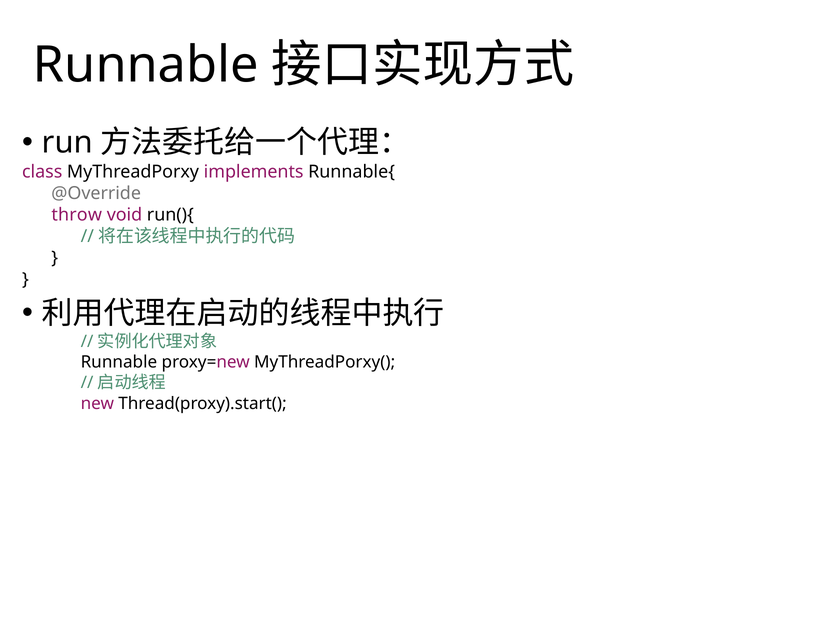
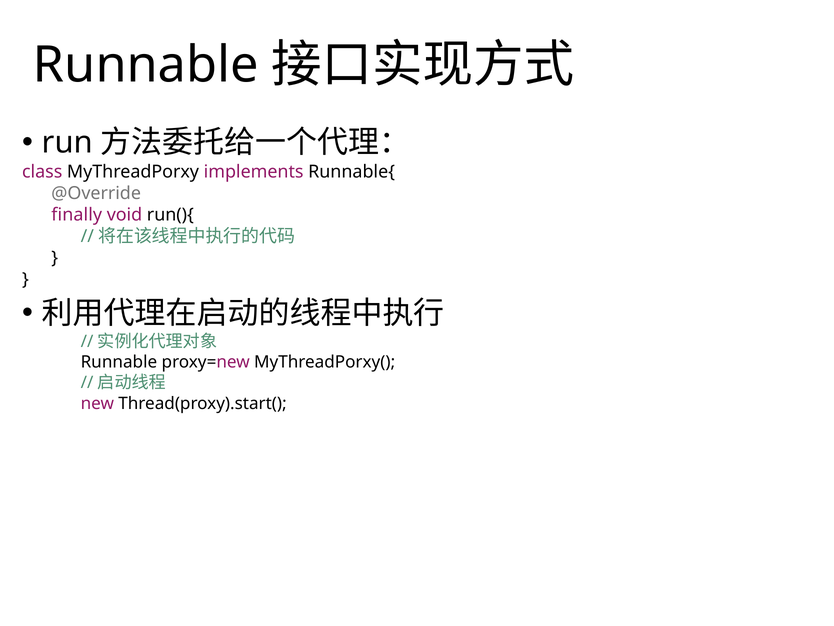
throw: throw -> finally (77, 214)
